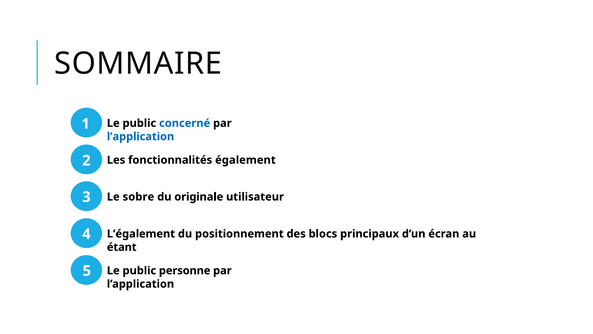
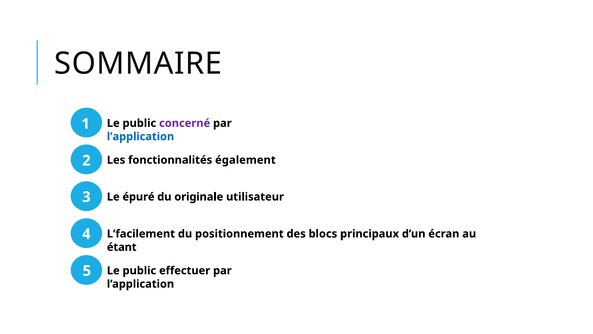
concerné colour: blue -> purple (185, 123)
sobre: sobre -> épuré (138, 197)
L’également: L’également -> L’facilement (141, 234)
personne: personne -> effectuer (185, 270)
